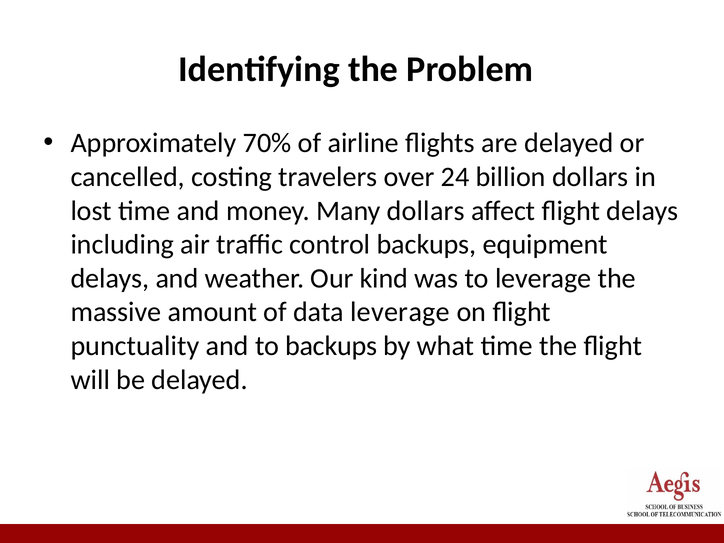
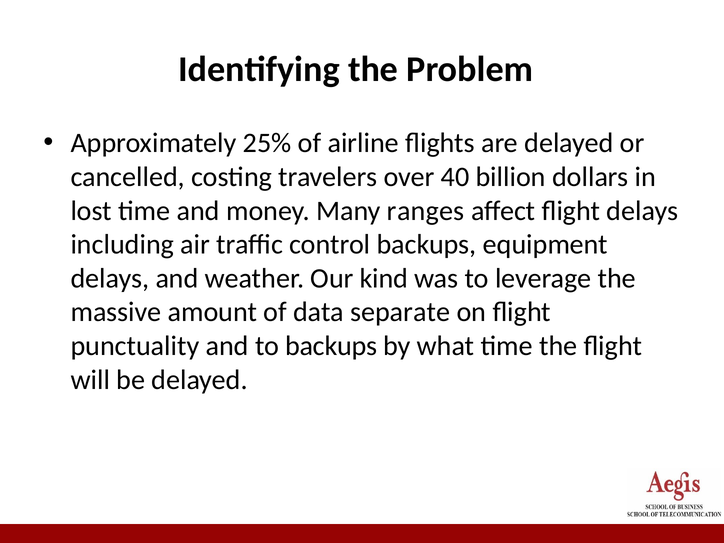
70%: 70% -> 25% (267, 143)
24: 24 -> 40 (455, 177)
Many dollars: dollars -> ranges (426, 211)
data leverage: leverage -> separate (400, 312)
